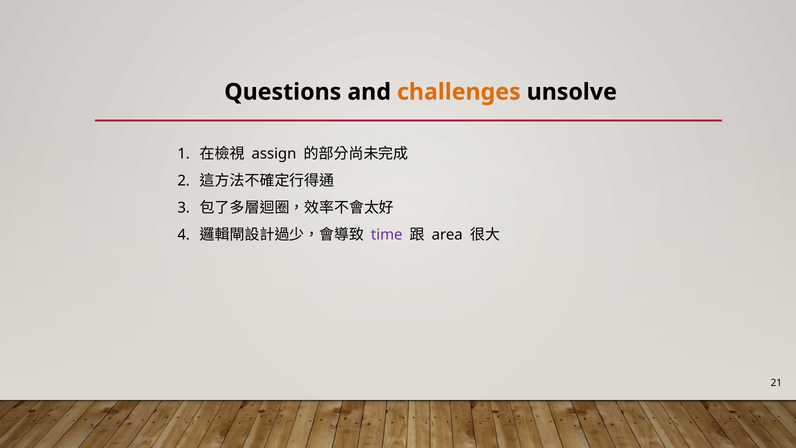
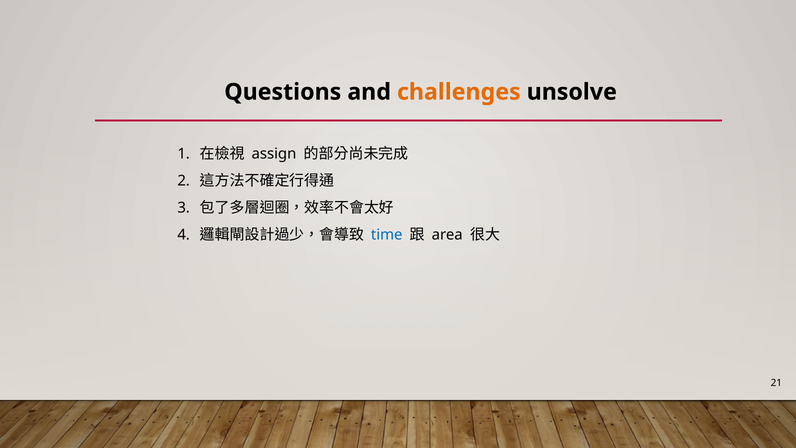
time colour: purple -> blue (387, 234)
